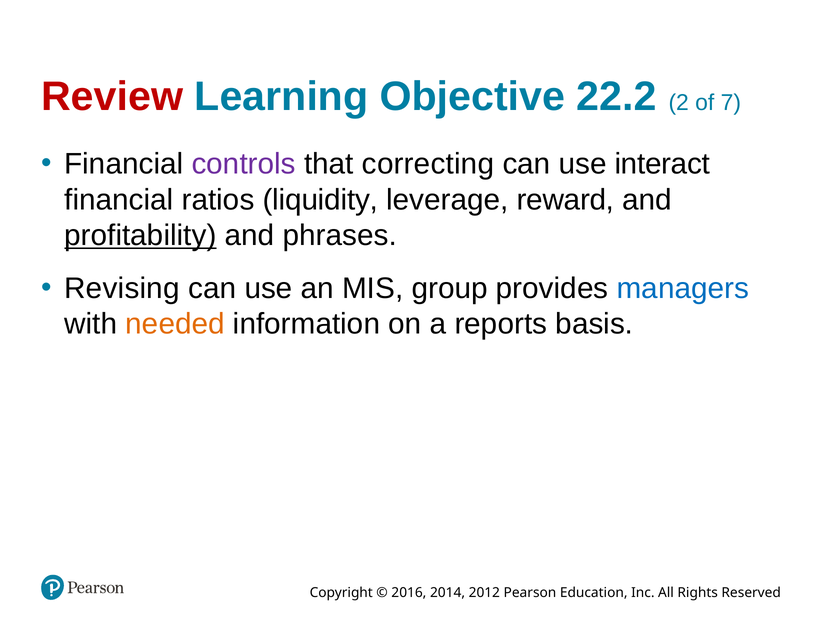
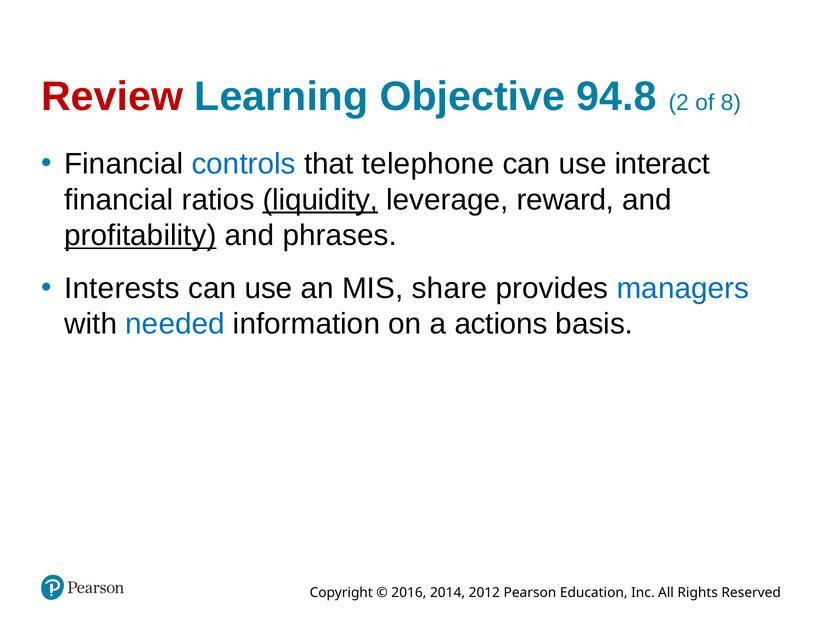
22.2: 22.2 -> 94.8 (616, 96)
7: 7 -> 8 (731, 102)
controls colour: purple -> blue (244, 164)
correcting: correcting -> telephone (428, 164)
liquidity underline: none -> present (320, 200)
Revising: Revising -> Interests (122, 288)
group: group -> share (449, 288)
needed colour: orange -> blue (175, 324)
reports: reports -> actions (501, 324)
